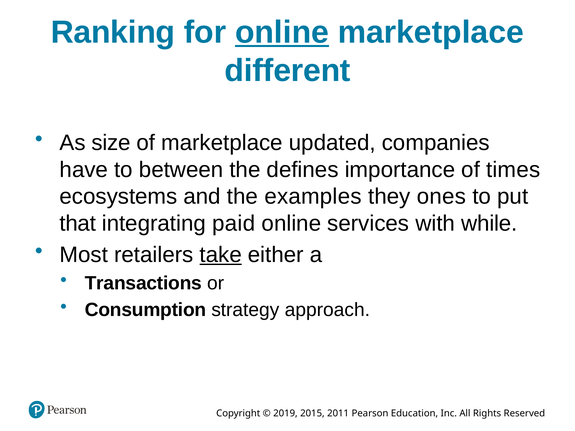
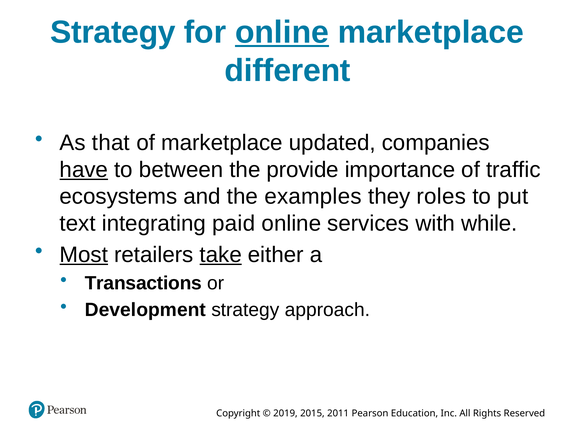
Ranking: Ranking -> Strategy (113, 32)
size: size -> that (111, 143)
have underline: none -> present (84, 170)
defines: defines -> provide (303, 170)
times: times -> traffic (513, 170)
ones: ones -> roles (441, 197)
that: that -> text (78, 223)
Most underline: none -> present (84, 255)
Consumption: Consumption -> Development (145, 310)
